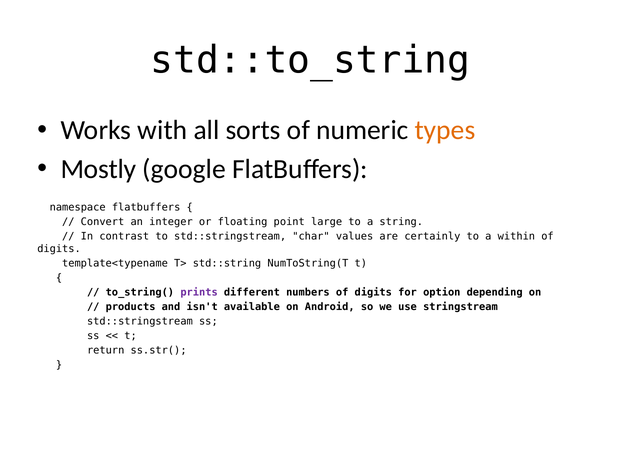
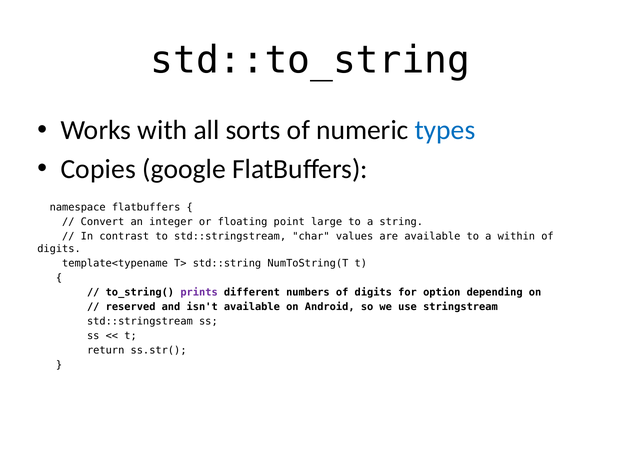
types colour: orange -> blue (445, 130)
Mostly: Mostly -> Copies (98, 169)
are certainly: certainly -> available (432, 236)
products: products -> reserved (131, 307)
